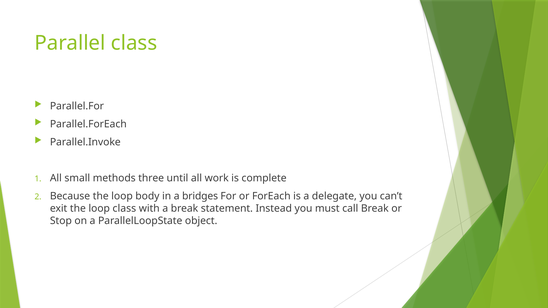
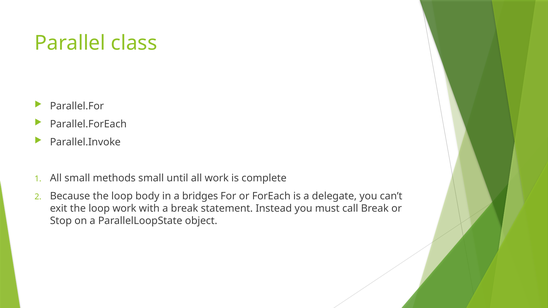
methods three: three -> small (151, 178)
loop class: class -> work (124, 209)
